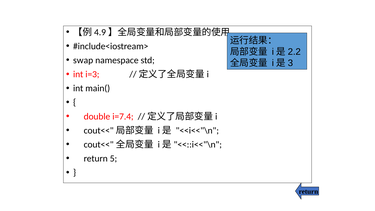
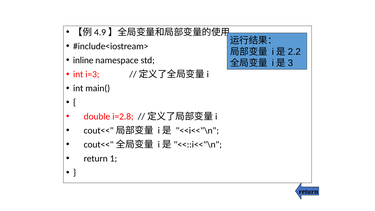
swap: swap -> inline (83, 60)
i=7.4: i=7.4 -> i=2.8 (123, 116)
5: 5 -> 1 (113, 158)
